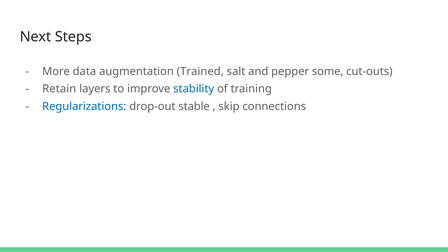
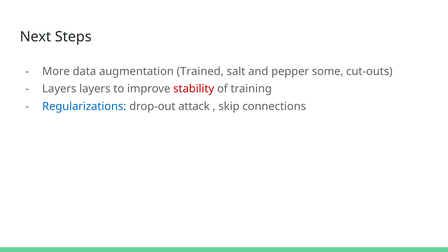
Retain: Retain -> Layers (59, 89)
stability colour: blue -> red (194, 89)
stable: stable -> attack (194, 106)
